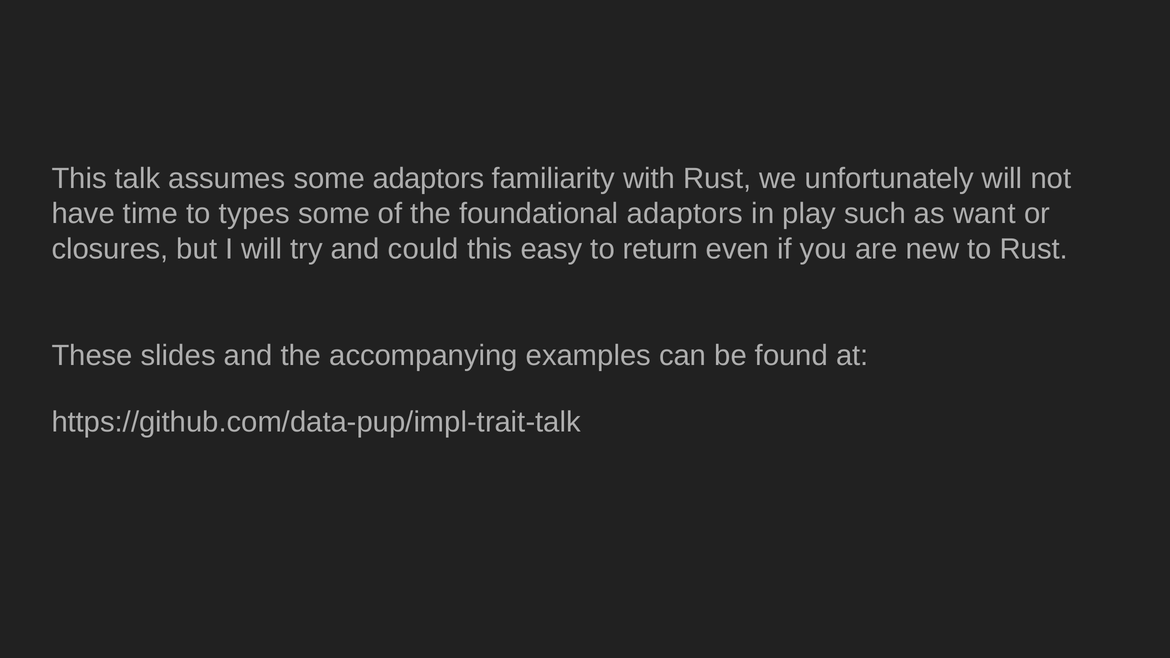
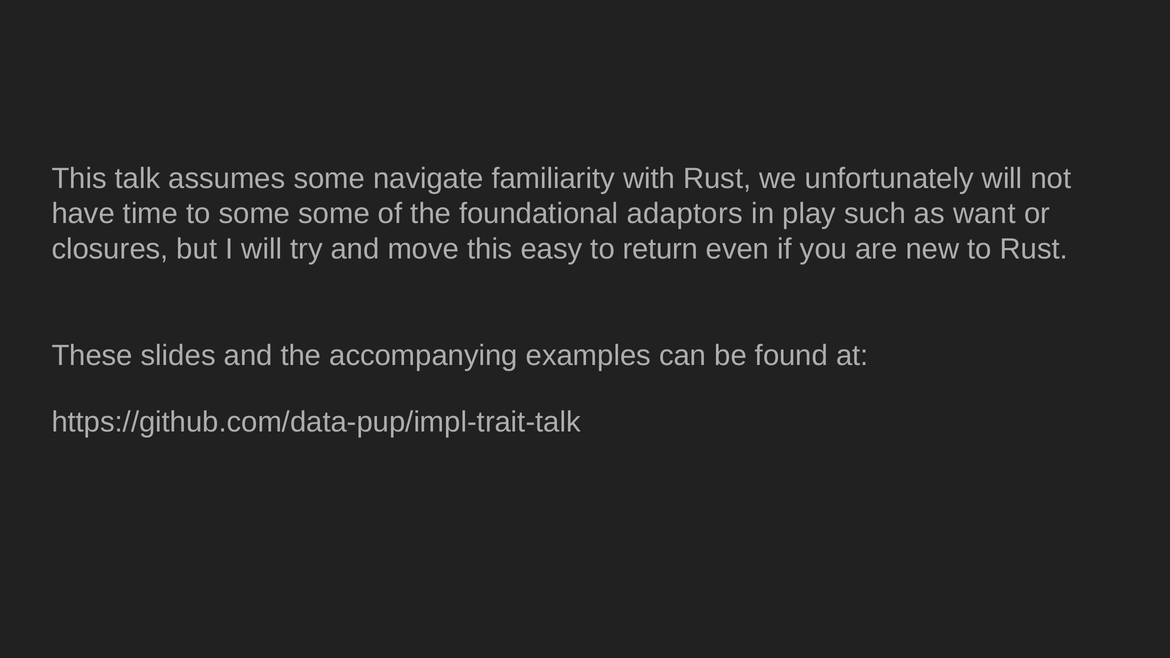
some adaptors: adaptors -> navigate (428, 179)
to types: types -> some (254, 214)
could: could -> move (423, 249)
